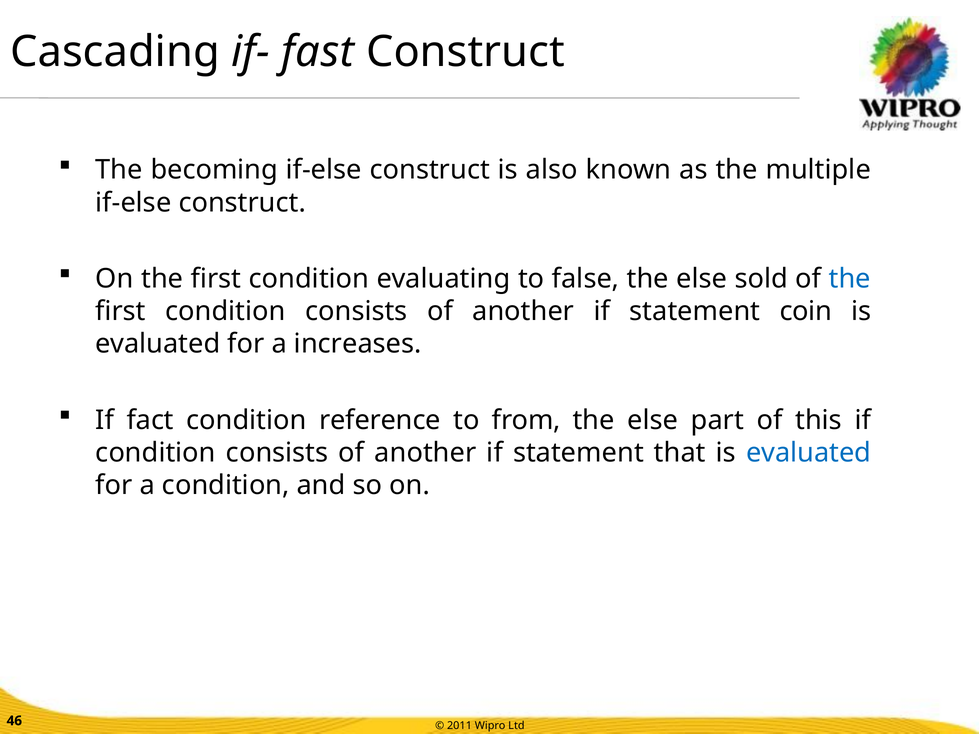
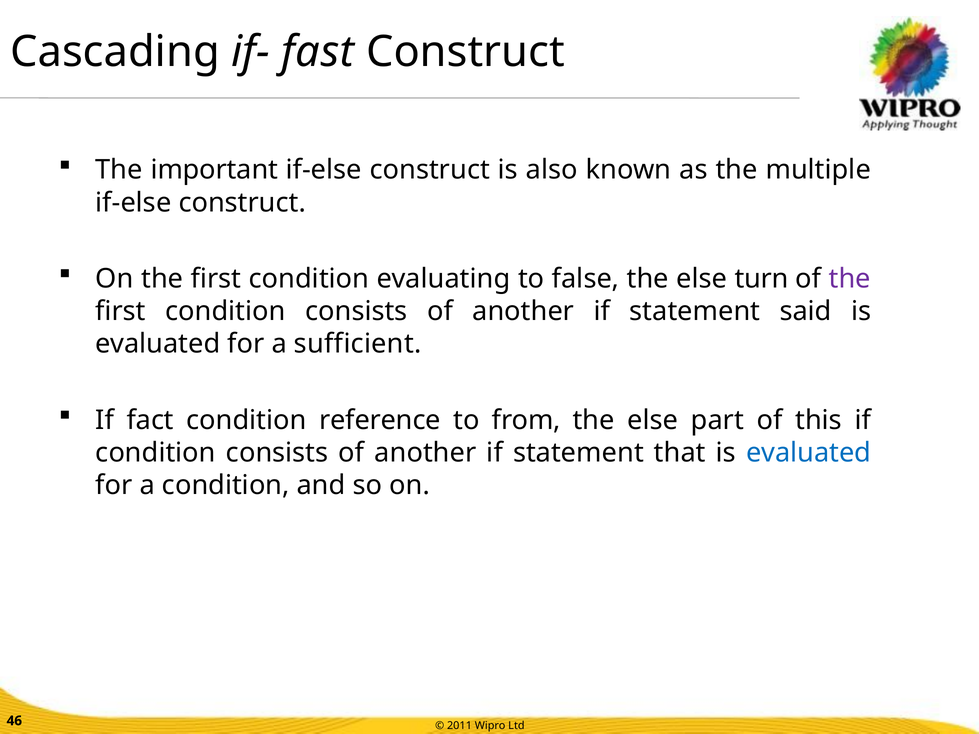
becoming: becoming -> important (214, 170)
sold: sold -> turn (761, 279)
the colour: blue -> purple (850, 279)
coin: coin -> said (806, 311)
increases: increases -> sufficient (358, 344)
